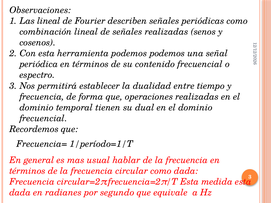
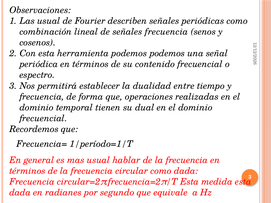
Las lineal: lineal -> usual (49, 21)
señales realizadas: realizadas -> frecuencia (167, 32)
